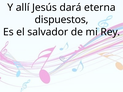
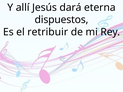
salvador: salvador -> retribuir (48, 32)
